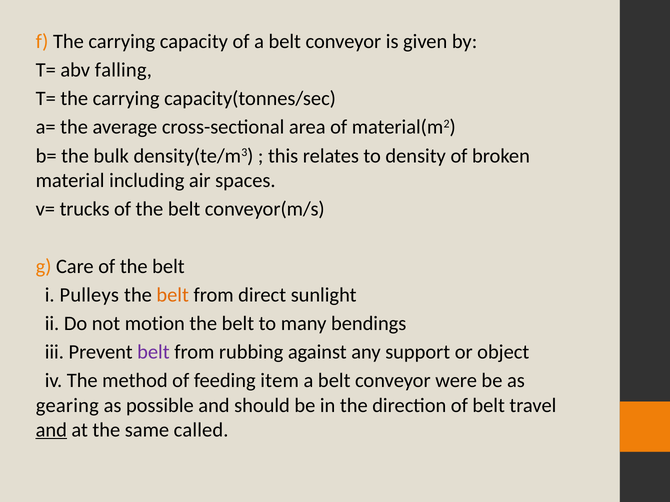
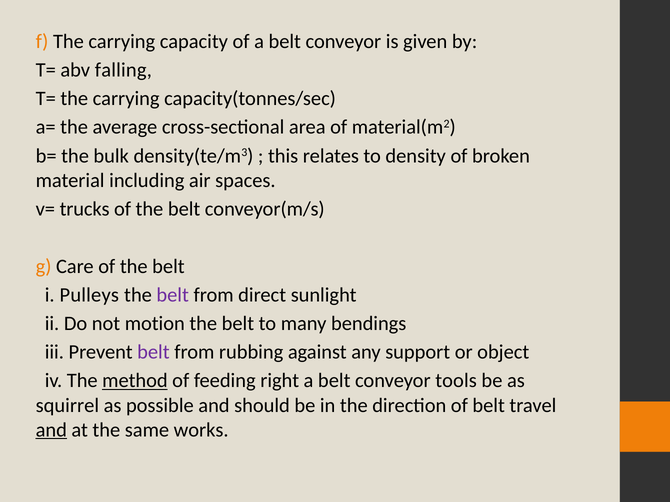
belt colour: orange -> purple (173, 295)
method underline: none -> present (135, 381)
item: item -> right (280, 381)
were: were -> tools (456, 381)
gearing: gearing -> squirrel (67, 406)
called: called -> works (201, 430)
